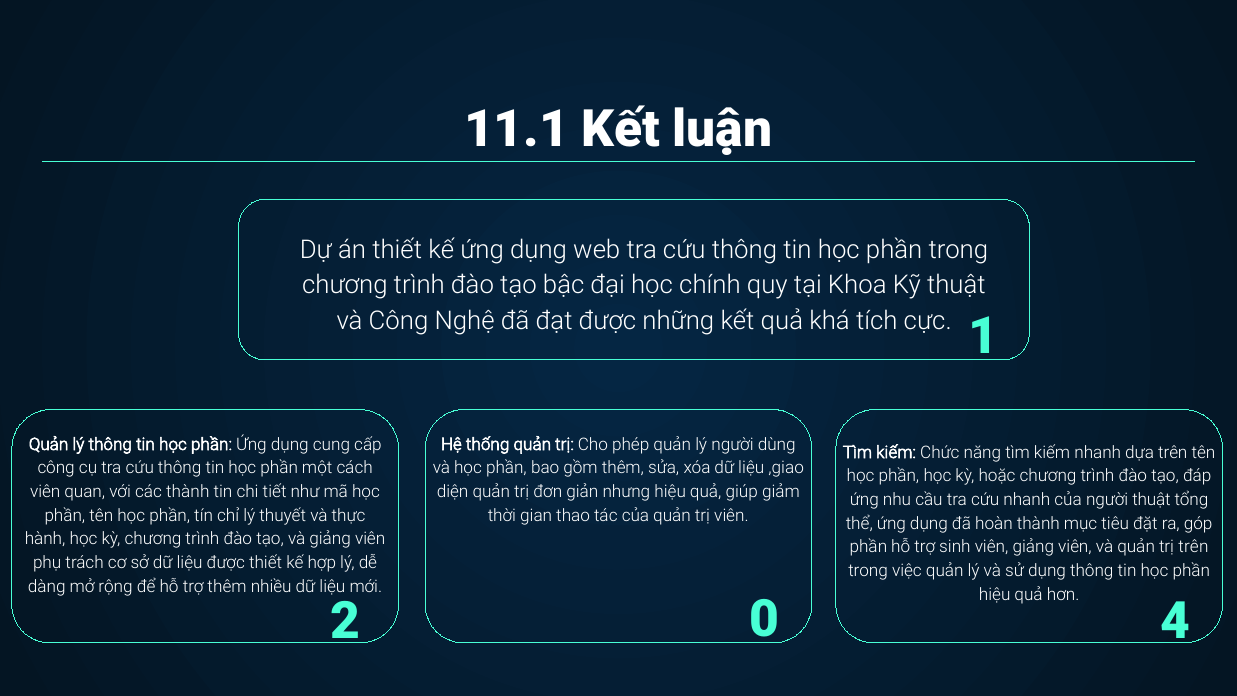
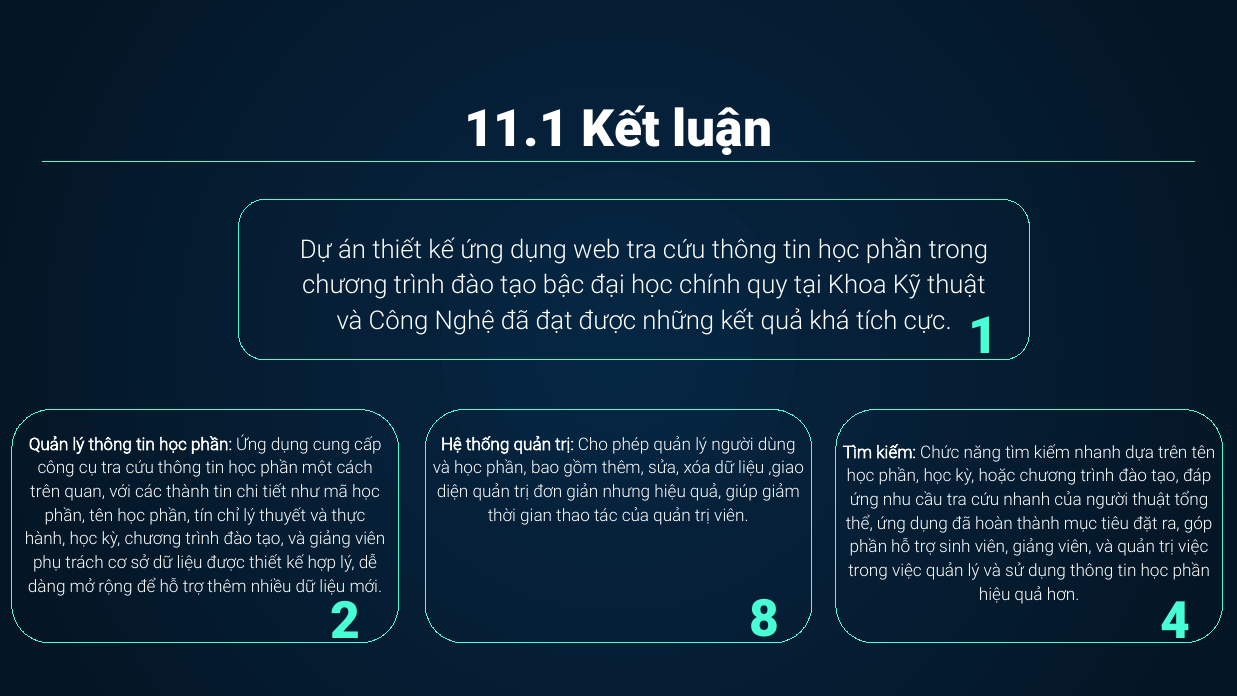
viên: viên -> trên (45, 492)
trị trên: trên -> việc (1193, 547)
0: 0 -> 8 (764, 620)
